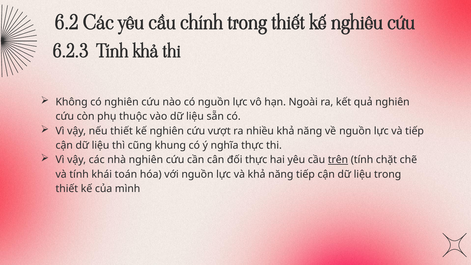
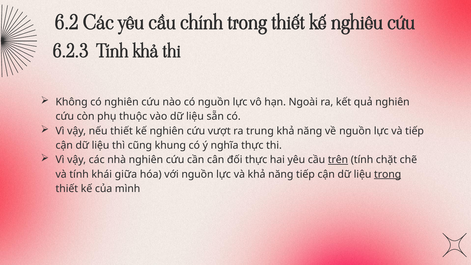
nhiều: nhiều -> trung (260, 131)
toán: toán -> giữa (126, 174)
trong underline: none -> present (388, 174)
